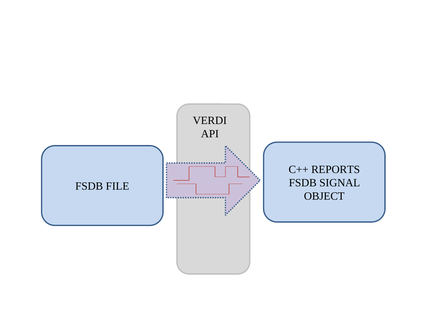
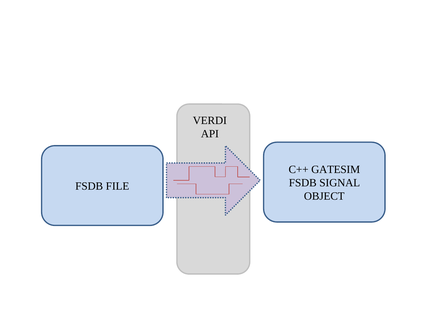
REPORTS: REPORTS -> GATESIM (336, 170)
